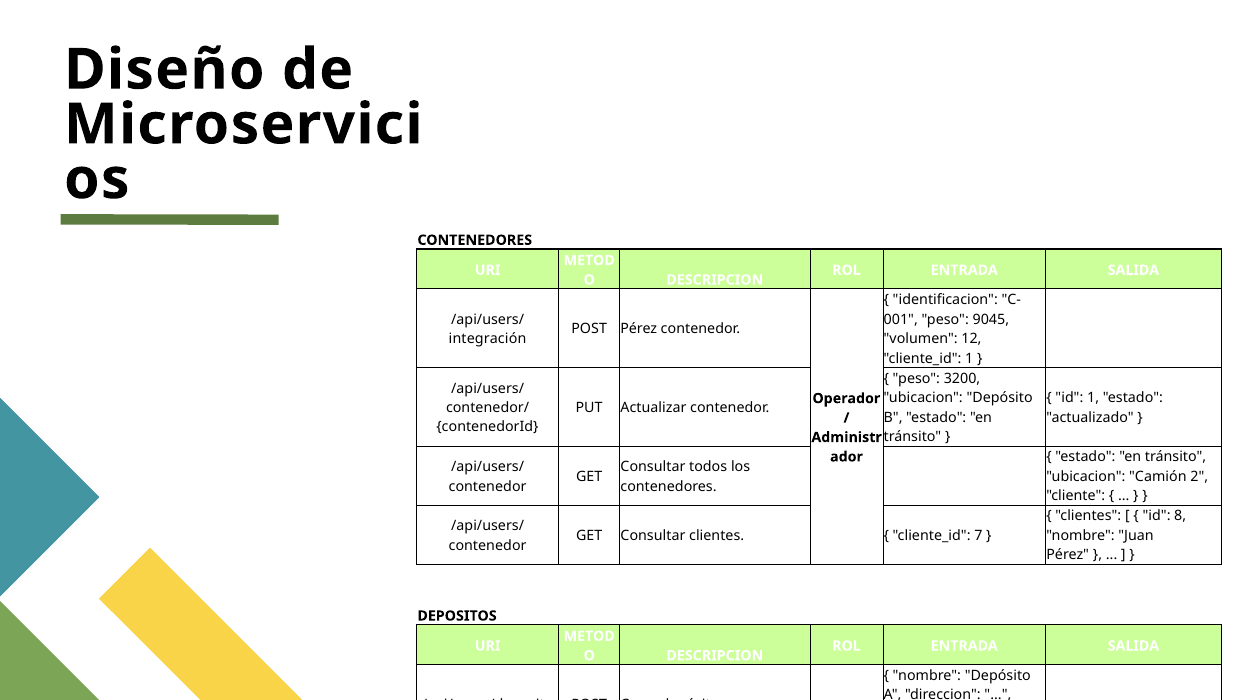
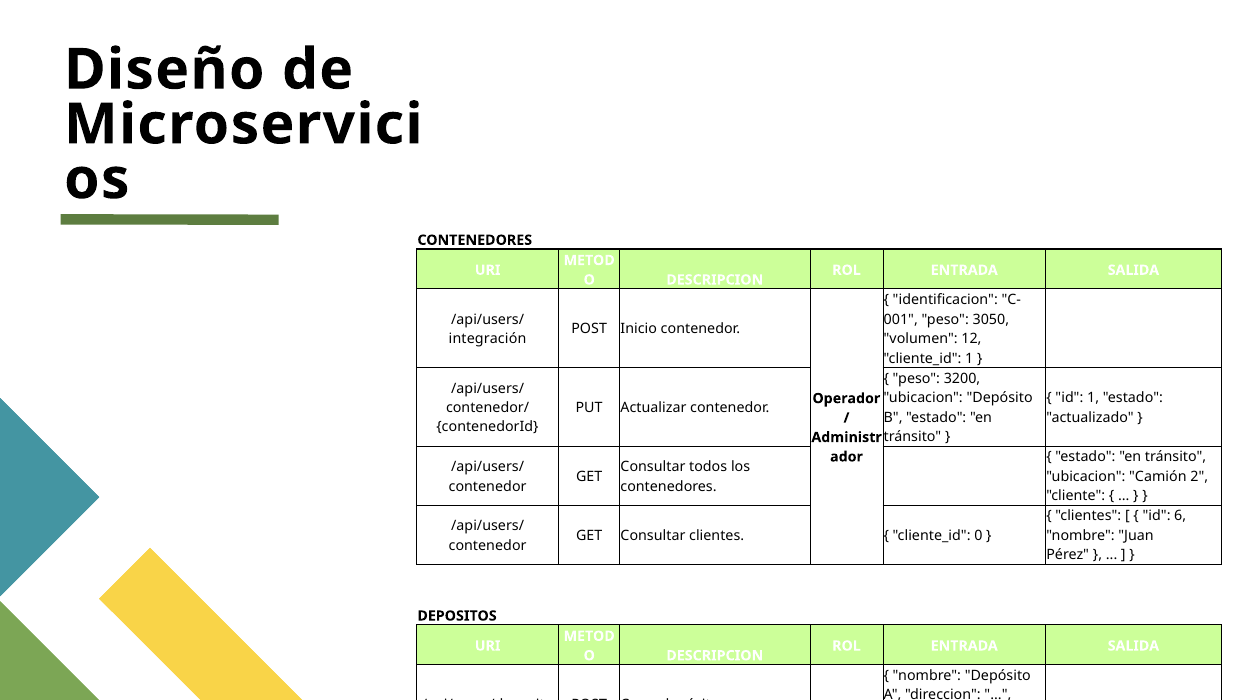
9045: 9045 -> 3050 (991, 320)
POST Pérez: Pérez -> Inicio (639, 329)
8: 8 -> 6 (1180, 516)
7: 7 -> 0 (978, 536)
